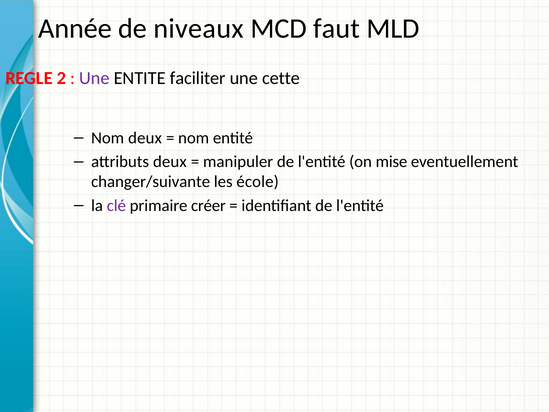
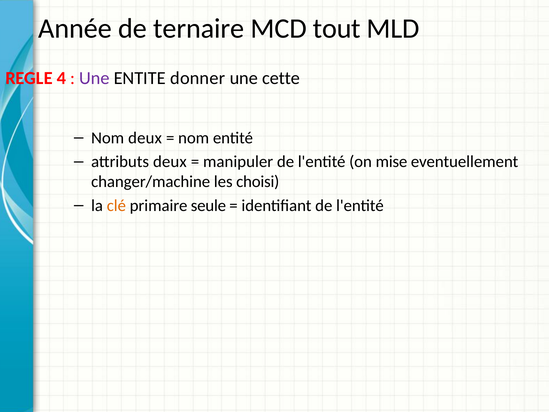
niveaux: niveaux -> ternaire (199, 29)
faut: faut -> tout (337, 29)
2: 2 -> 4 (61, 78)
faciliter: faciliter -> donner (198, 78)
changer/suivante: changer/suivante -> changer/machine (151, 182)
école: école -> choisi (258, 182)
clé colour: purple -> orange (116, 205)
créer: créer -> seule (208, 205)
